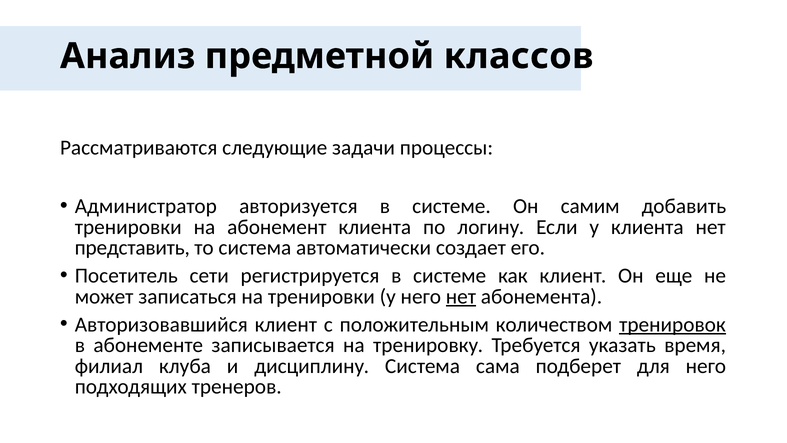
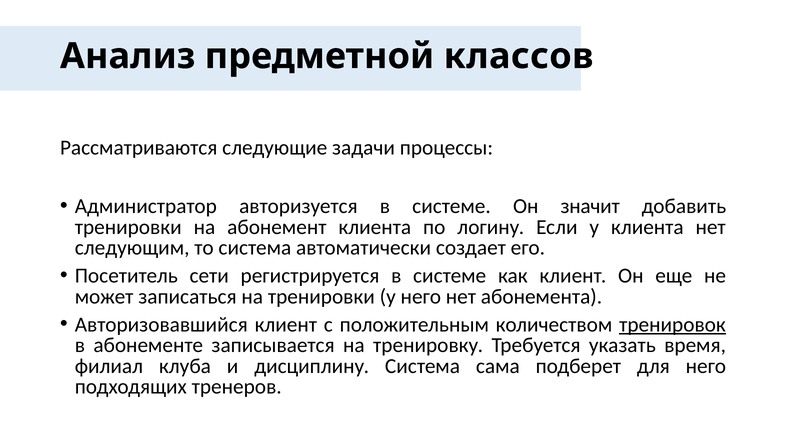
самим: самим -> значит (590, 206)
представить: представить -> следующим (132, 248)
нет underline: present -> none (461, 296)
